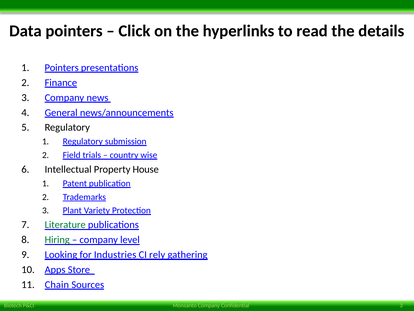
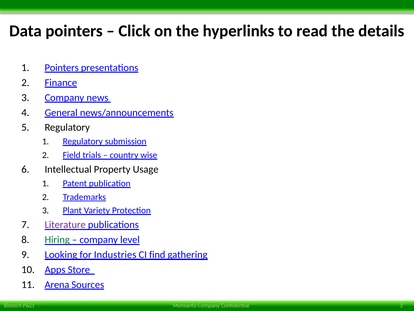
House: House -> Usage (146, 169)
Literature colour: green -> purple (65, 225)
rely: rely -> find (157, 254)
Chain: Chain -> Arena (57, 284)
